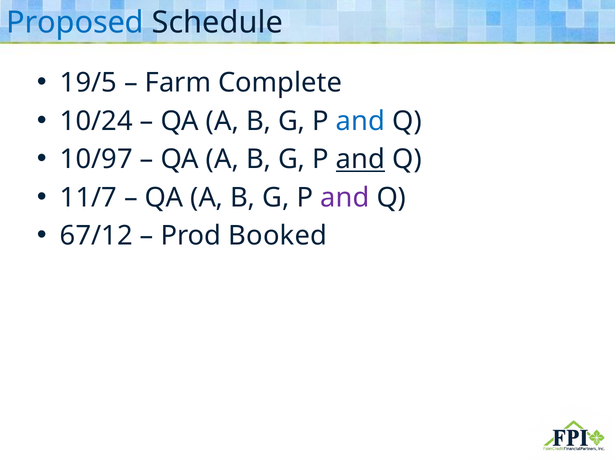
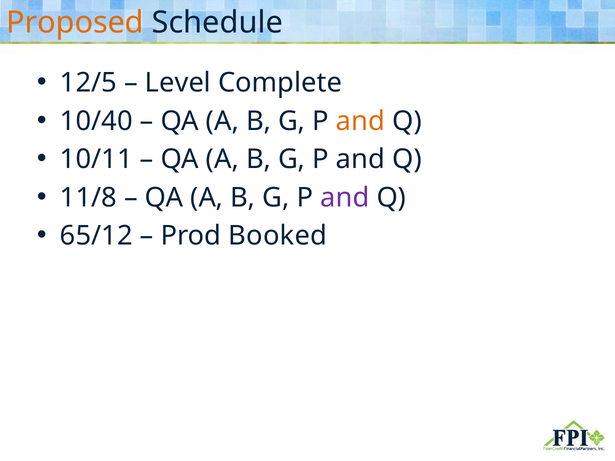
Proposed colour: blue -> orange (75, 23)
19/5: 19/5 -> 12/5 (88, 83)
Farm: Farm -> Level (178, 83)
10/24: 10/24 -> 10/40 (96, 121)
and colour: blue -> orange (361, 121)
10/97: 10/97 -> 10/11 (96, 159)
and underline: present -> none (361, 159)
11/7: 11/7 -> 11/8 (88, 198)
67/12: 67/12 -> 65/12 (96, 236)
